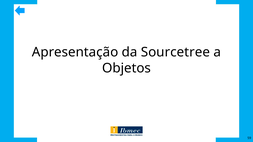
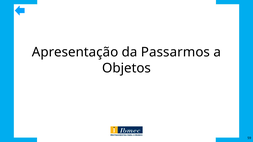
Sourcetree: Sourcetree -> Passarmos (175, 52)
